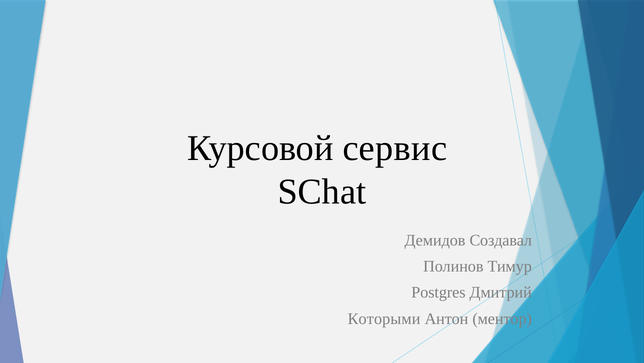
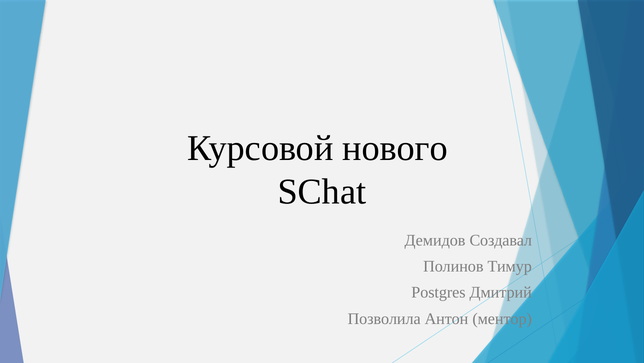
сервис: сервис -> нового (395, 148)
Которыми: Которыми -> Позволила (384, 318)
